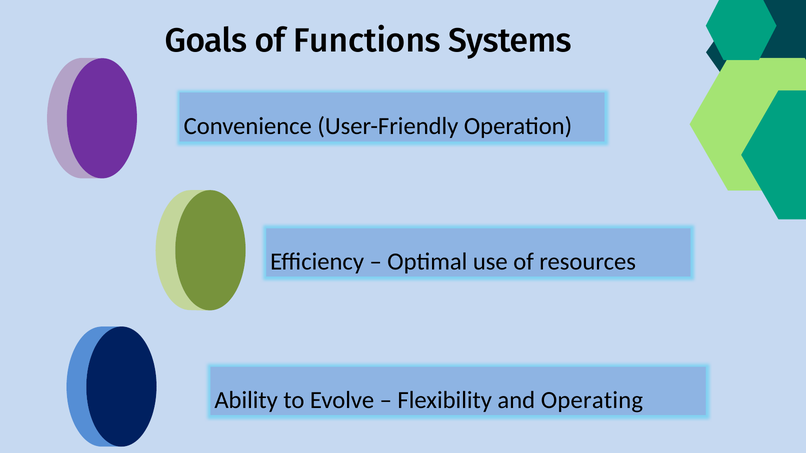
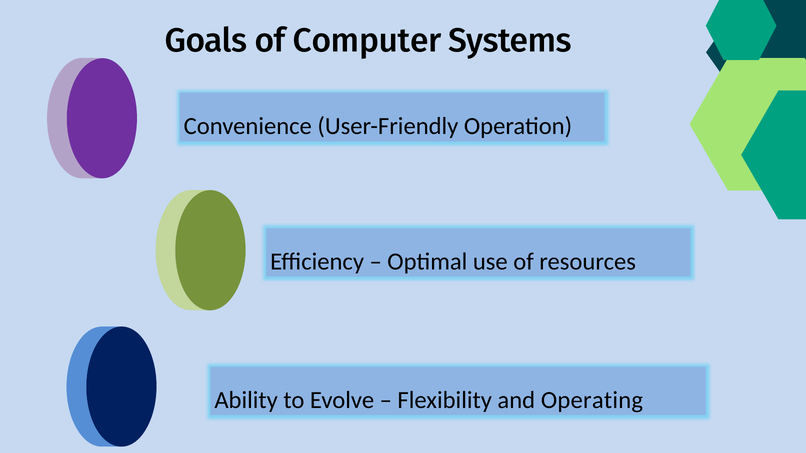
Functions: Functions -> Computer (367, 41)
